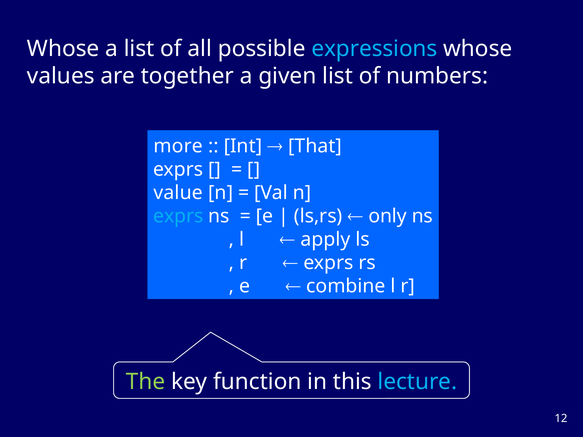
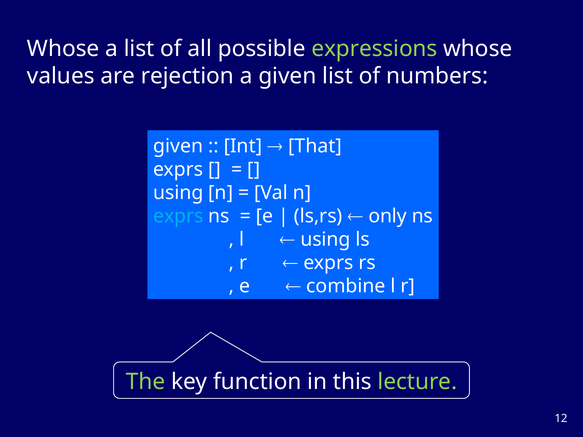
expressions colour: light blue -> light green (374, 49)
together: together -> rejection (187, 76)
more: more -> given (178, 146)
value: value -> using (178, 193)
apply: apply -> using (325, 239)
lecture colour: light blue -> light green (417, 382)
